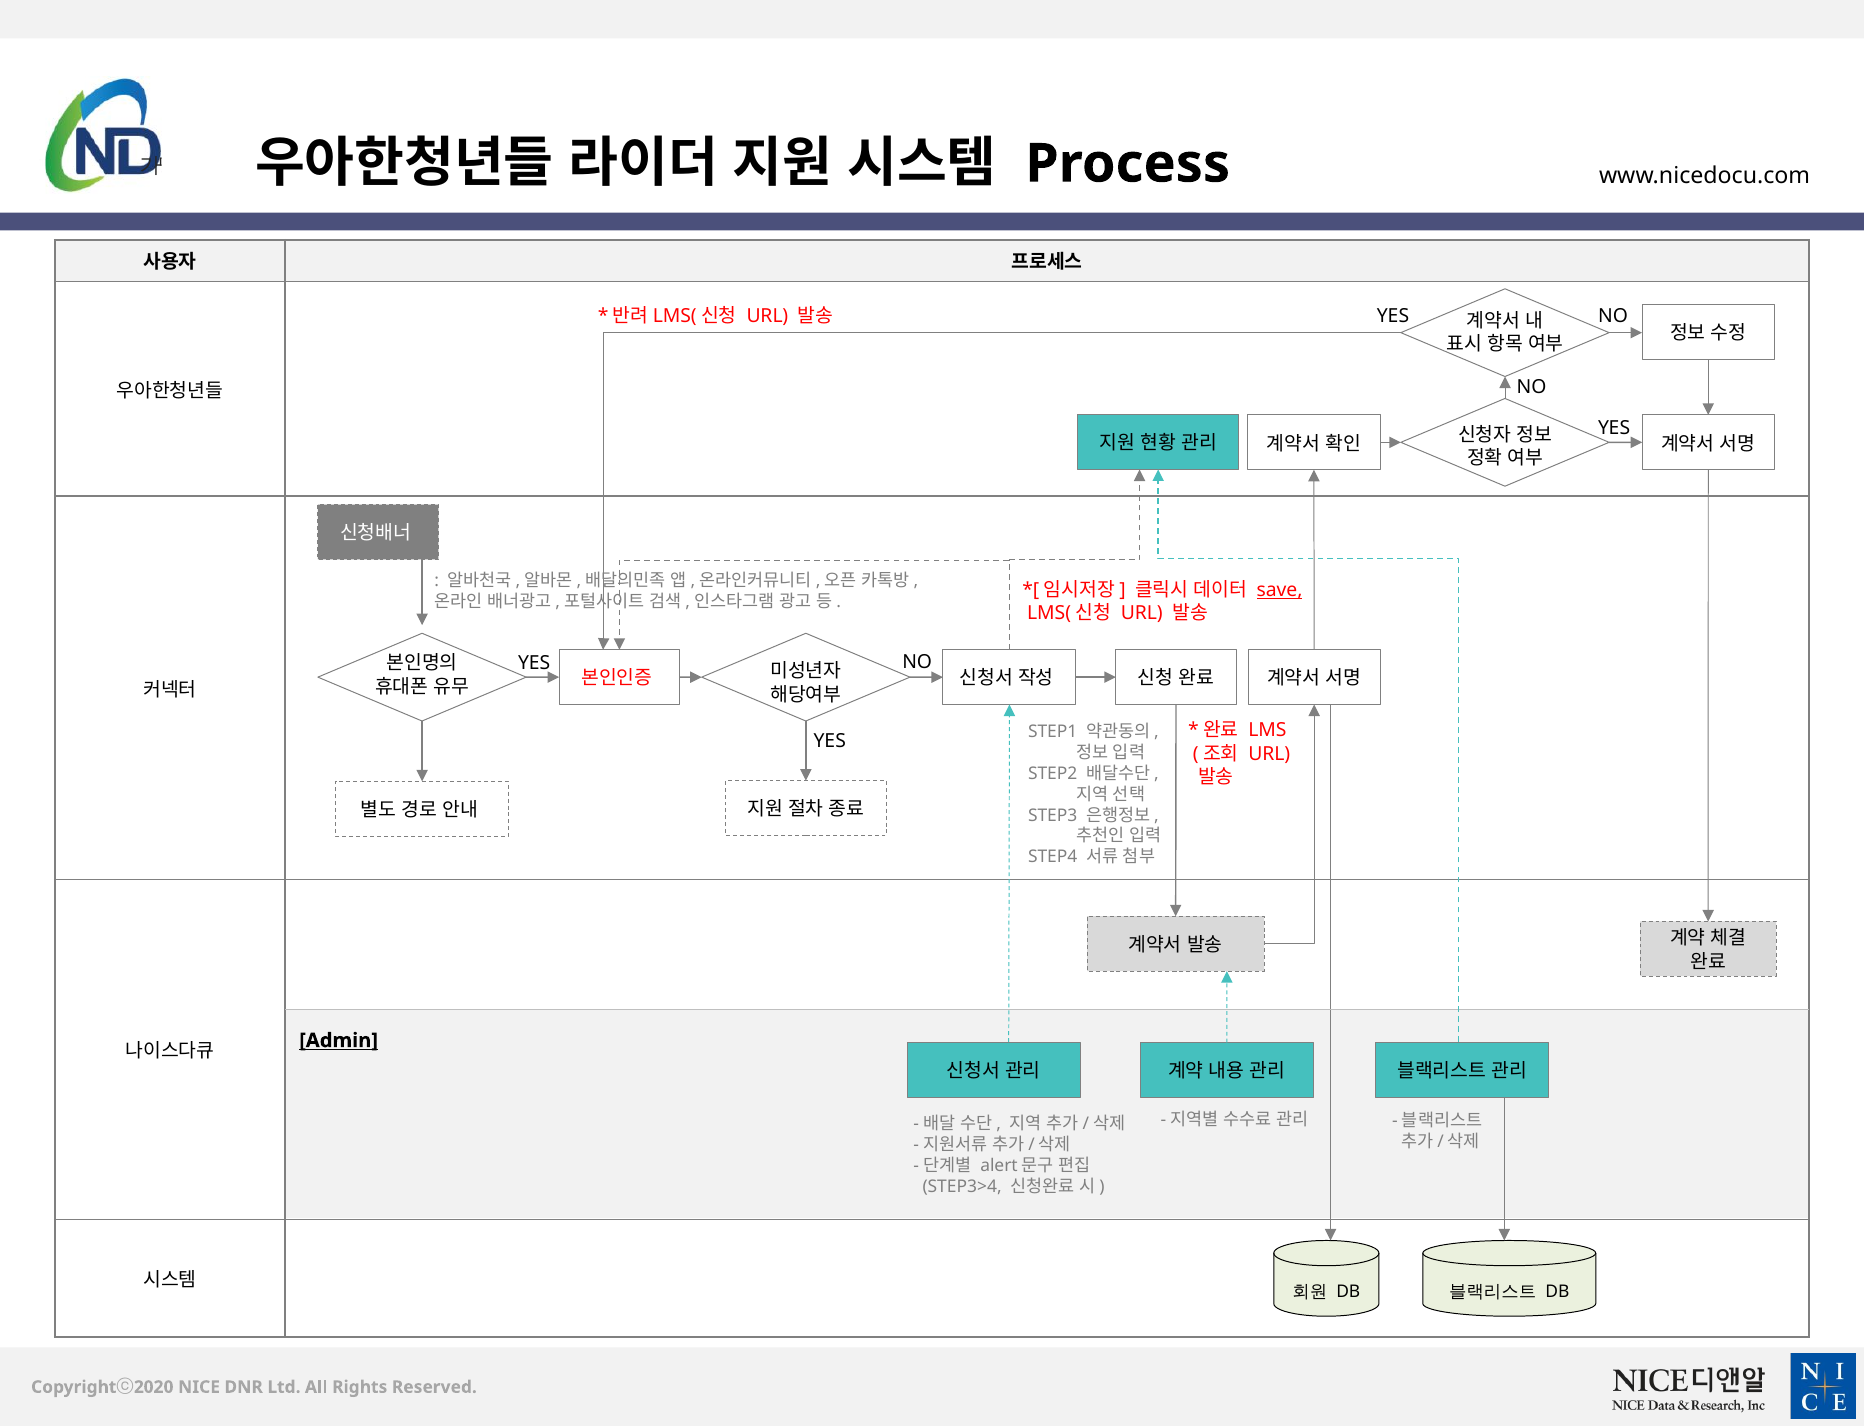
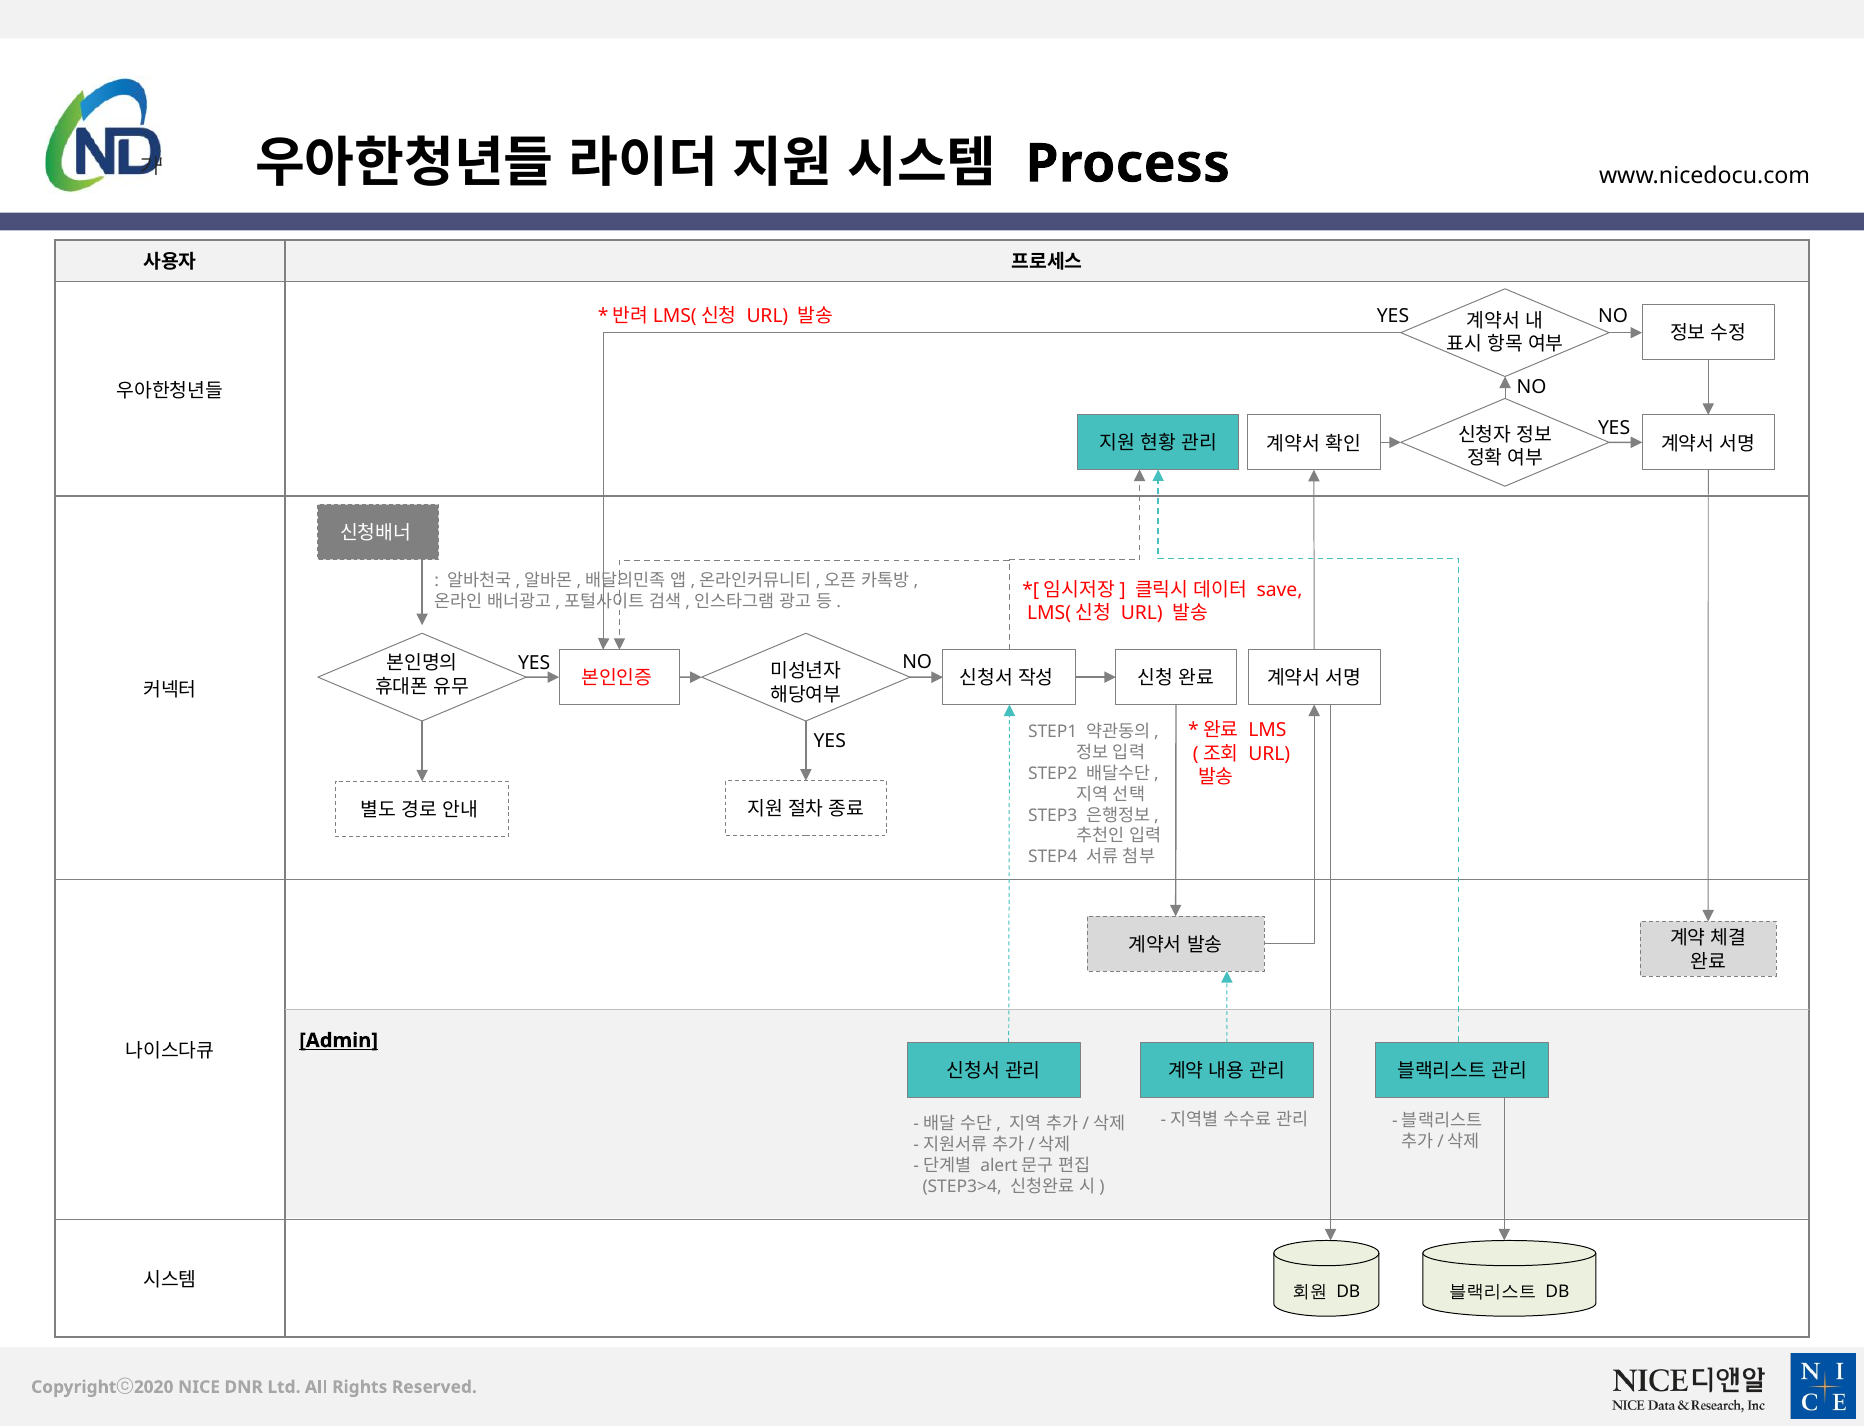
save underline: present -> none (1280, 590)
